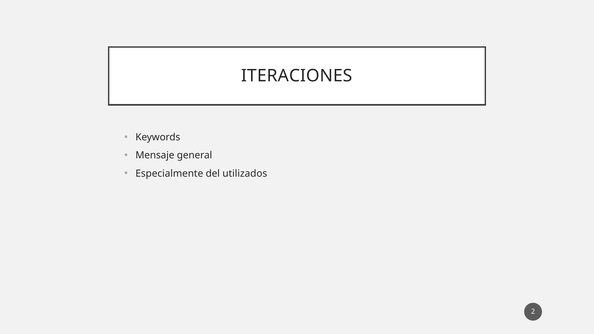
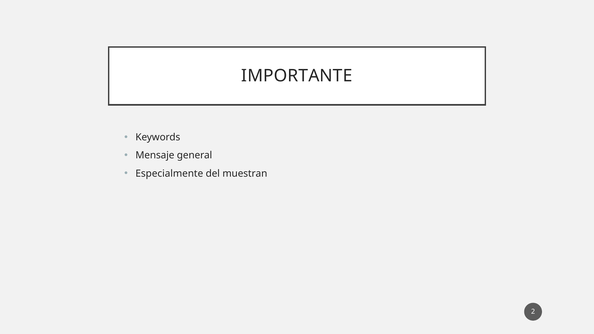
ITERACIONES: ITERACIONES -> IMPORTANTE (297, 76)
utilizados: utilizados -> muestran (245, 174)
